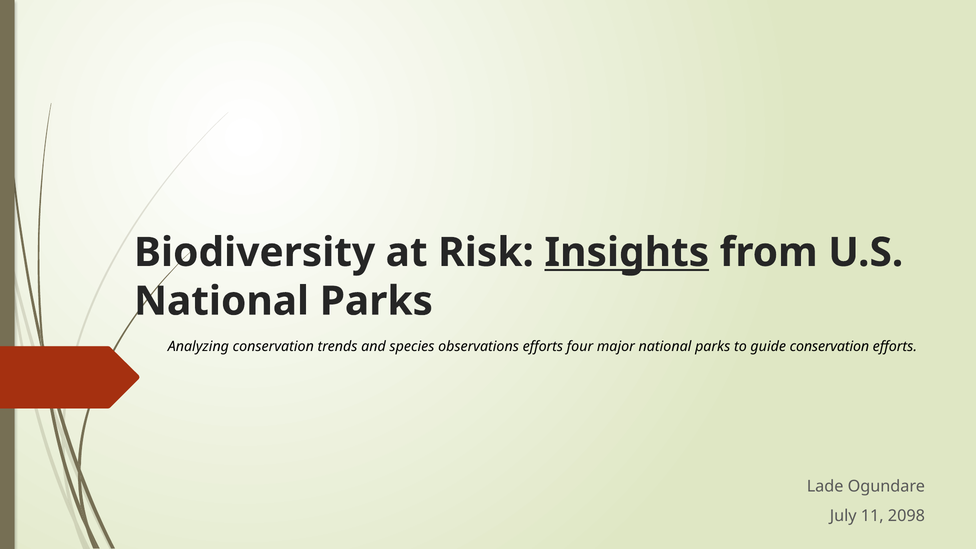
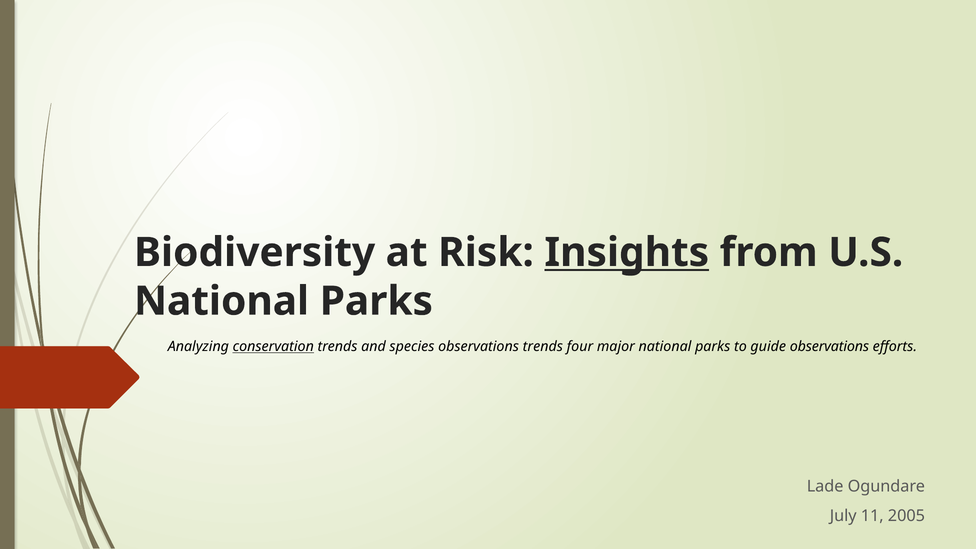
conservation underline: none -> present (273, 347)
observations efforts: efforts -> trends (543, 347)
guide conservation: conservation -> observations (829, 347)
2098: 2098 -> 2005 (906, 516)
